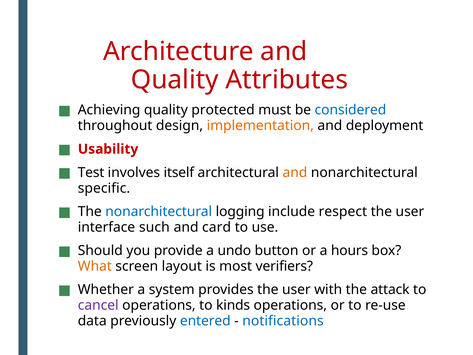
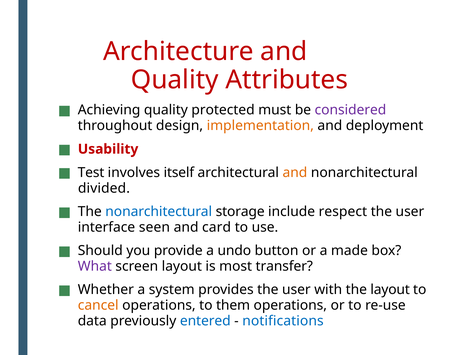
considered colour: blue -> purple (350, 110)
specific: specific -> divided (104, 188)
logging: logging -> storage (240, 211)
such: such -> seen (154, 227)
hours: hours -> made (349, 251)
What colour: orange -> purple (95, 266)
verifiers: verifiers -> transfer (284, 266)
the attack: attack -> layout (390, 290)
cancel colour: purple -> orange (98, 305)
kinds: kinds -> them (233, 305)
